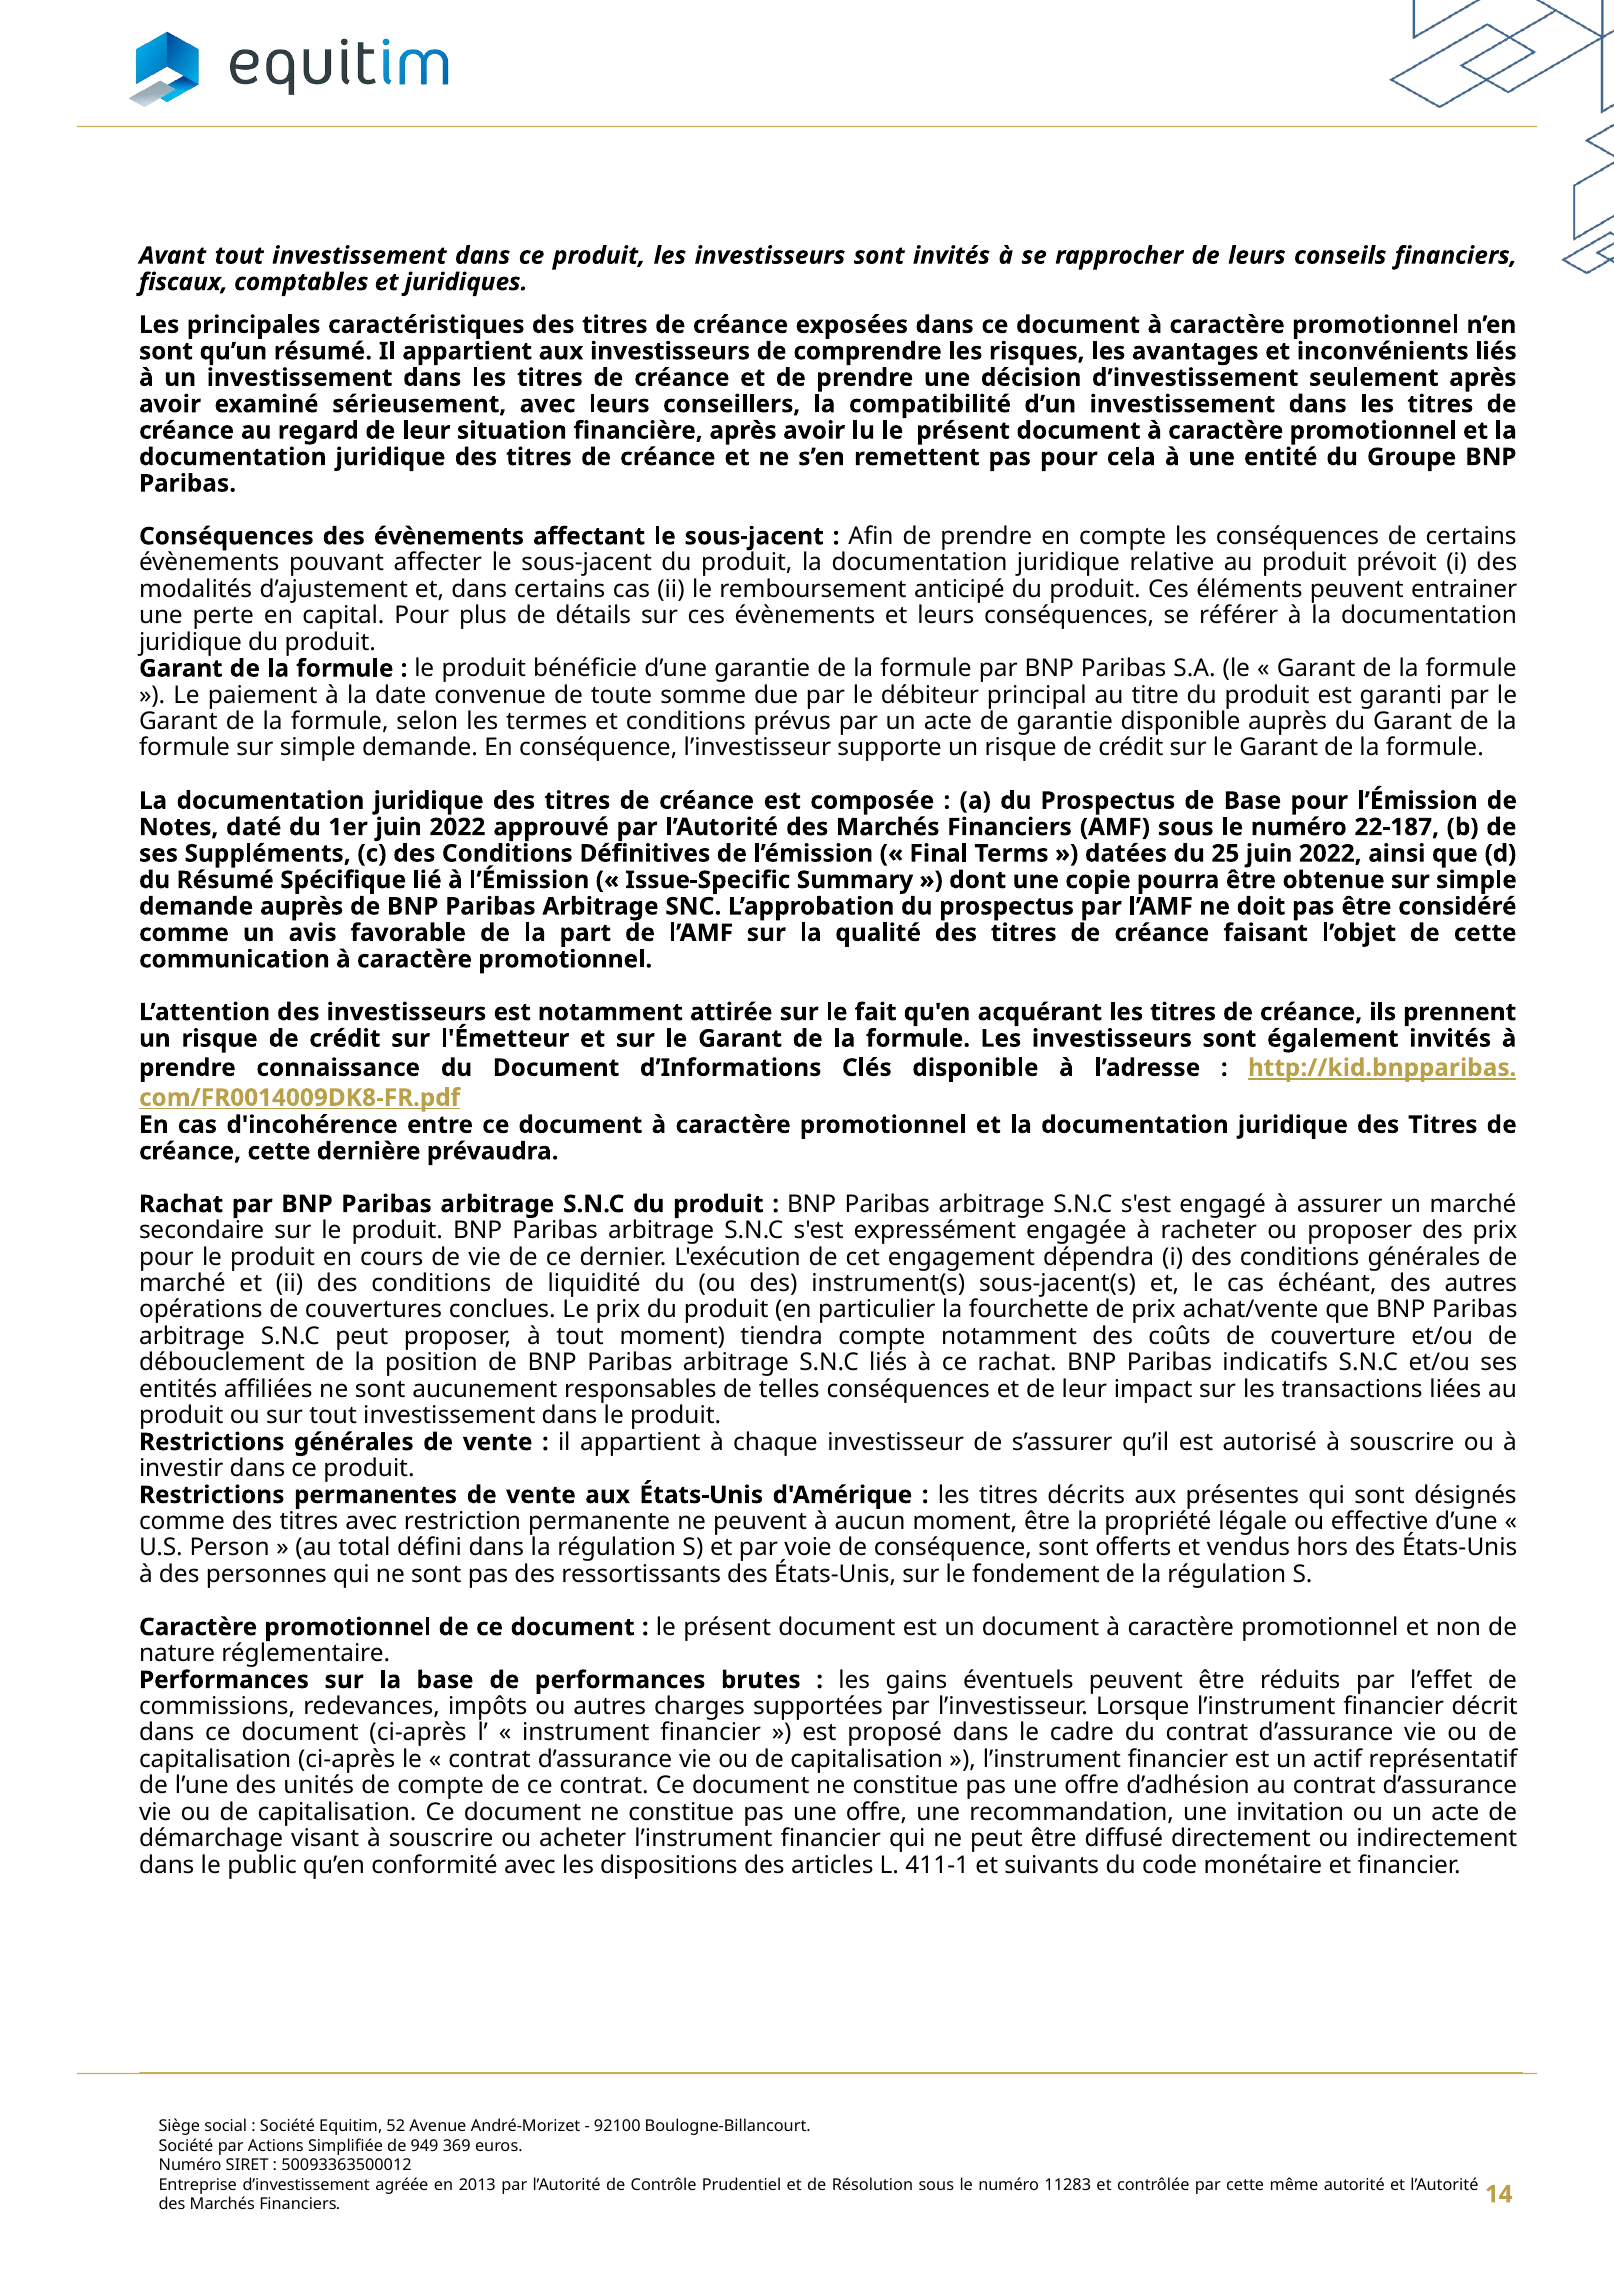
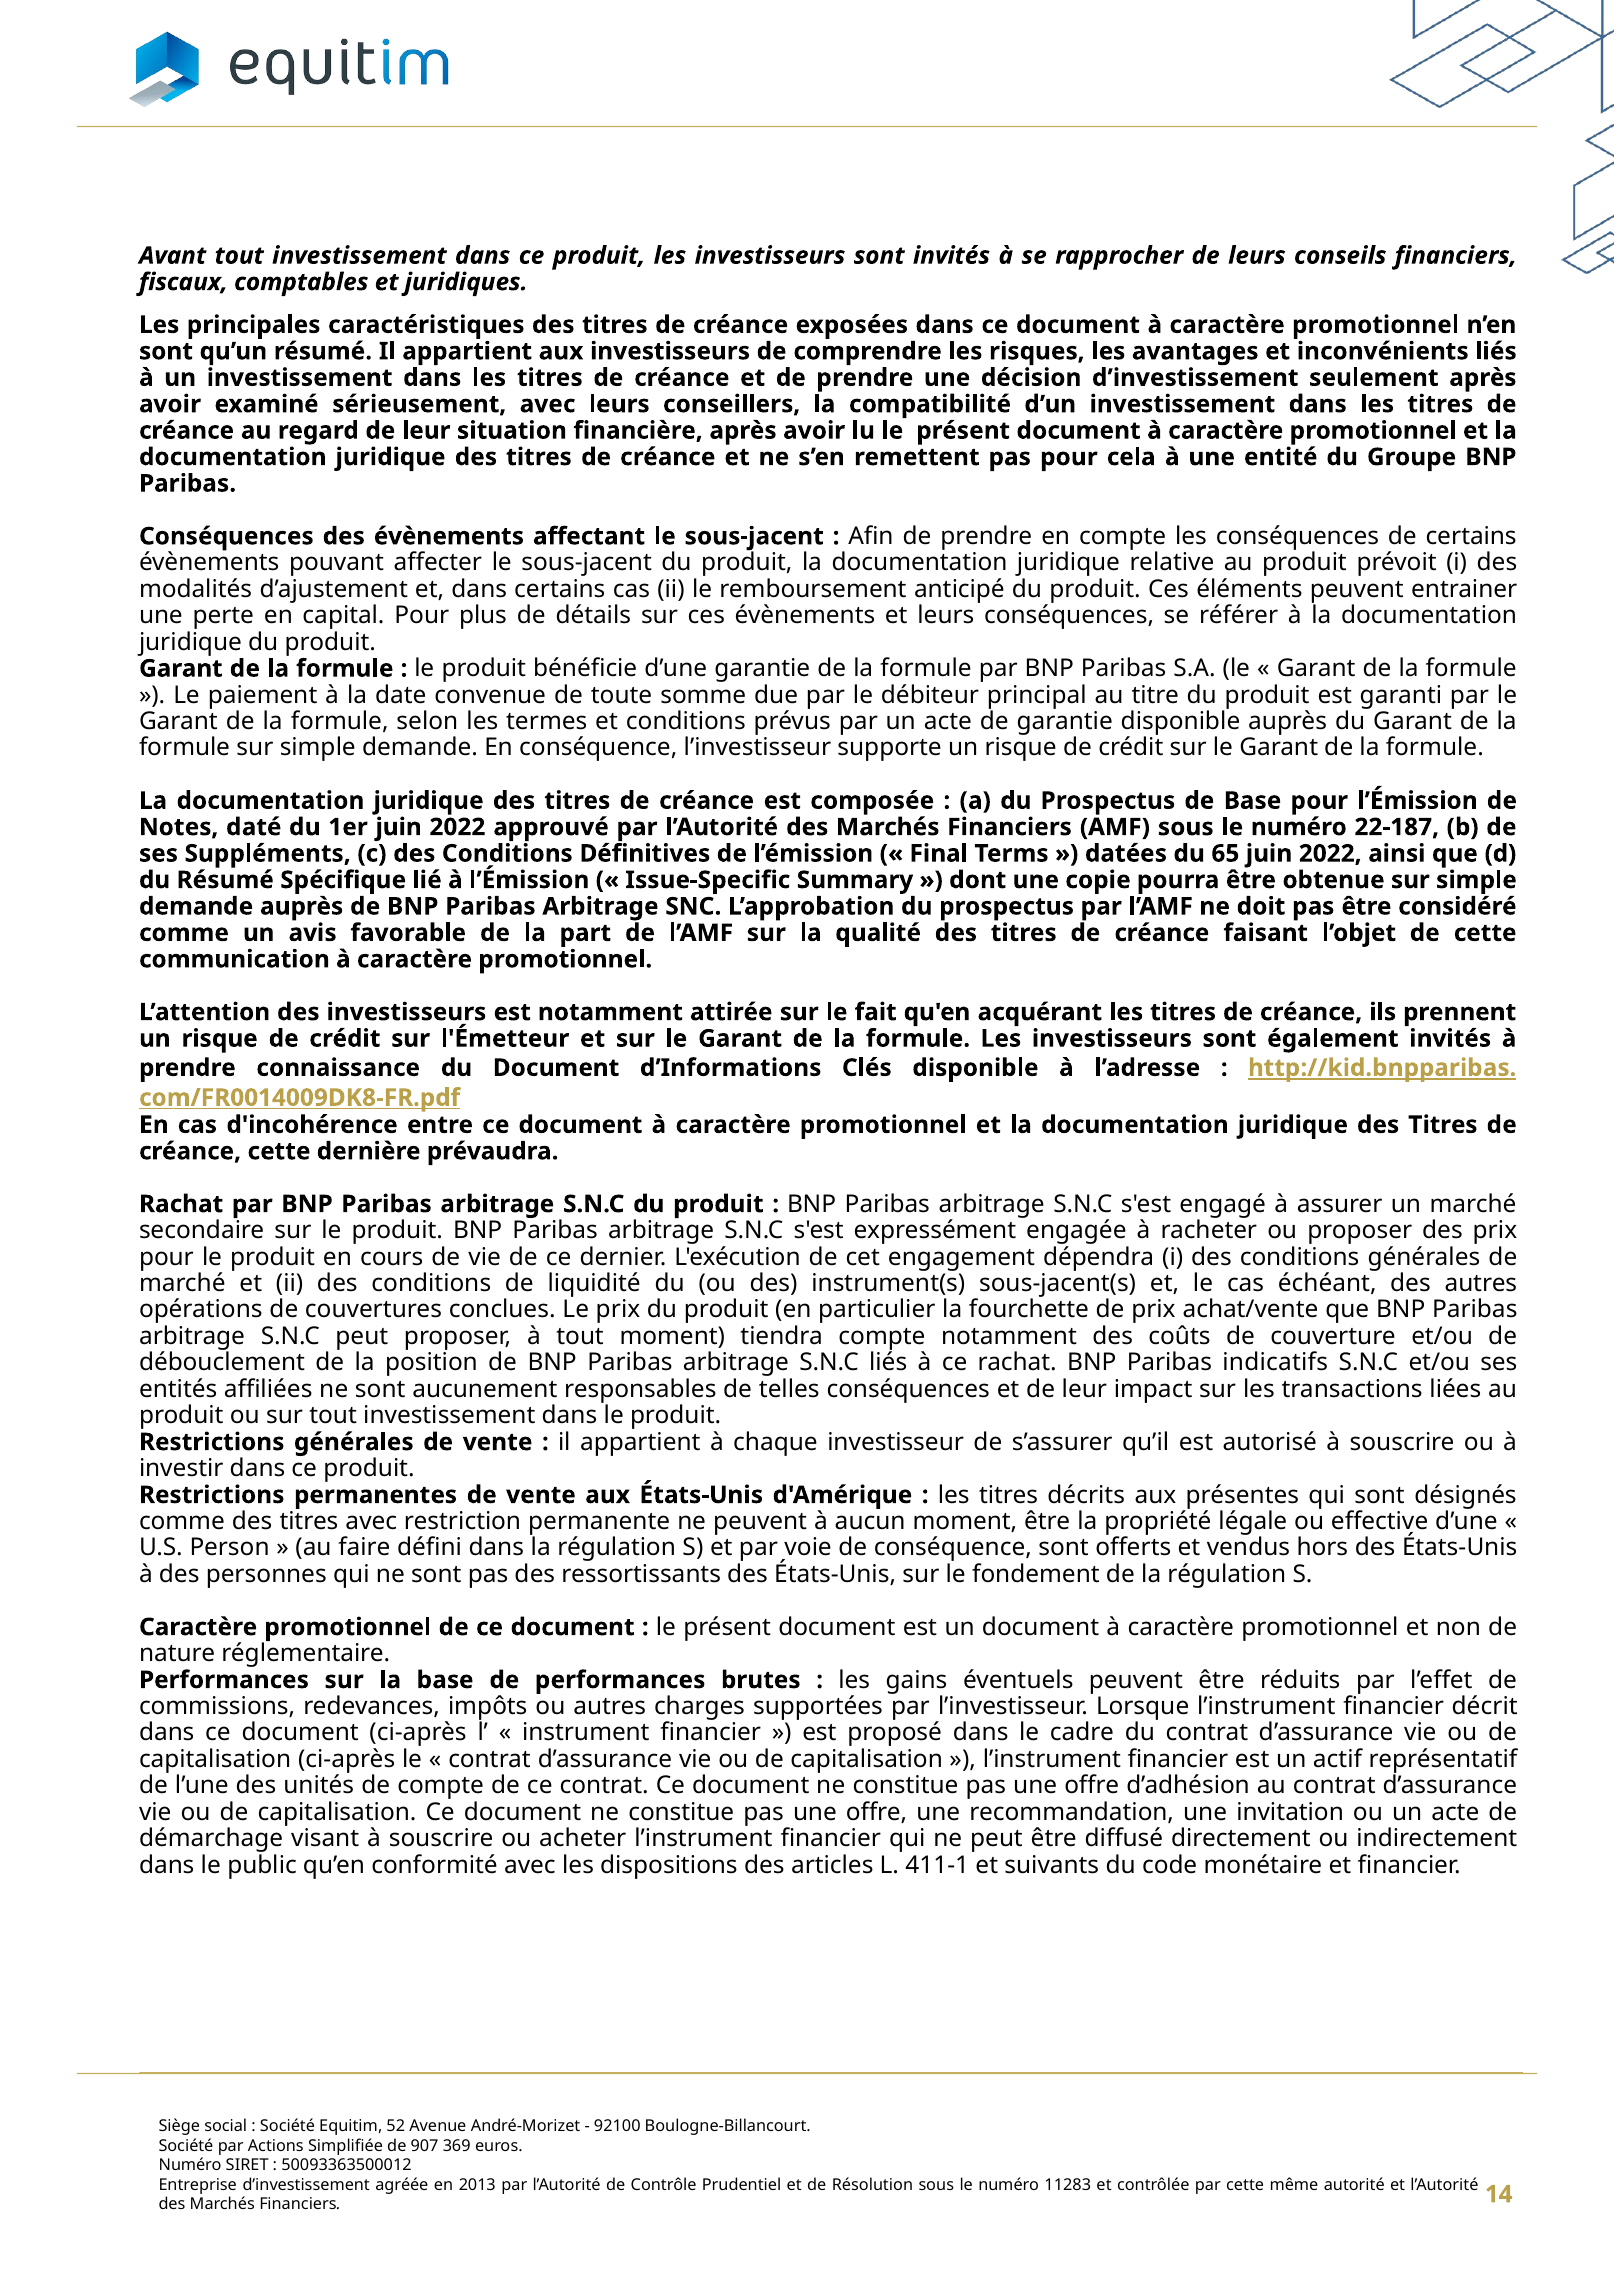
25: 25 -> 65 (1225, 853)
total: total -> faire (364, 1548)
949: 949 -> 907 (425, 2146)
